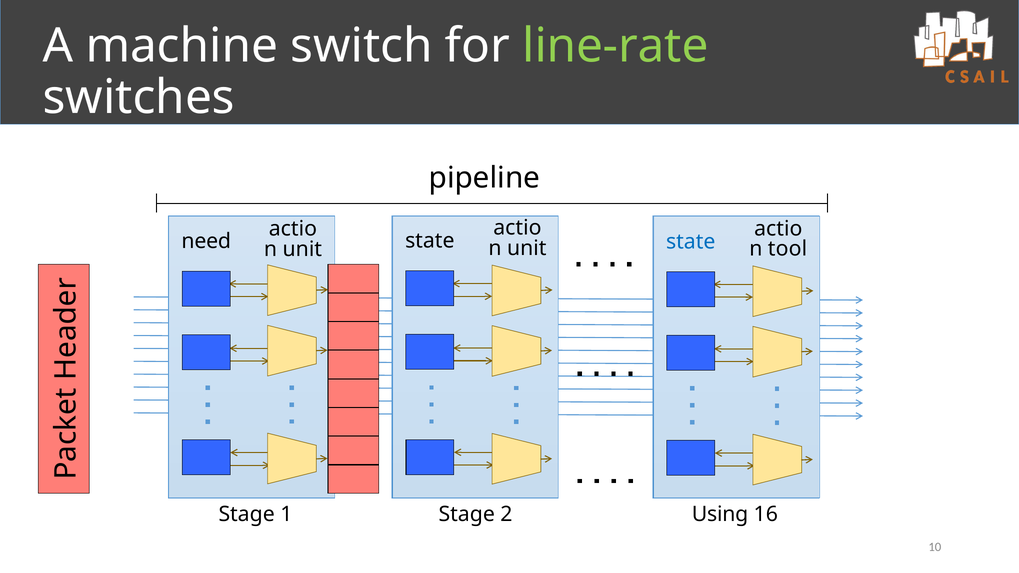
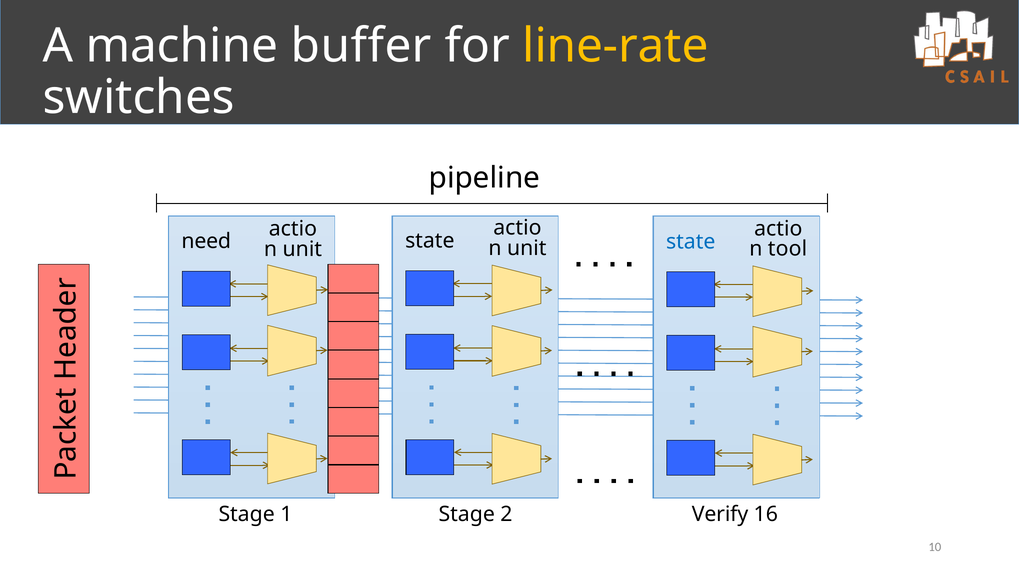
switch: switch -> buffer (361, 46)
line-rate colour: light green -> yellow (615, 46)
Using: Using -> Verify (720, 514)
